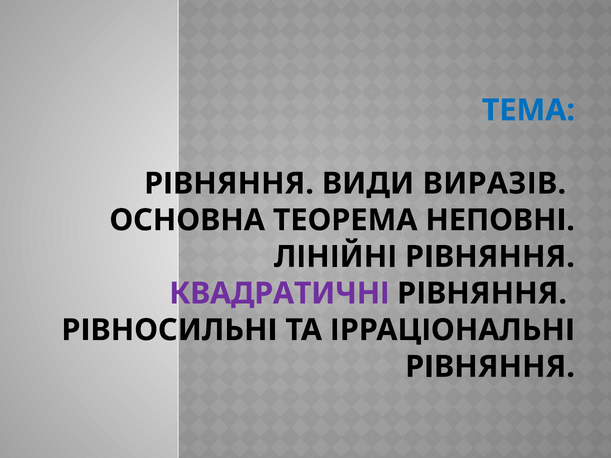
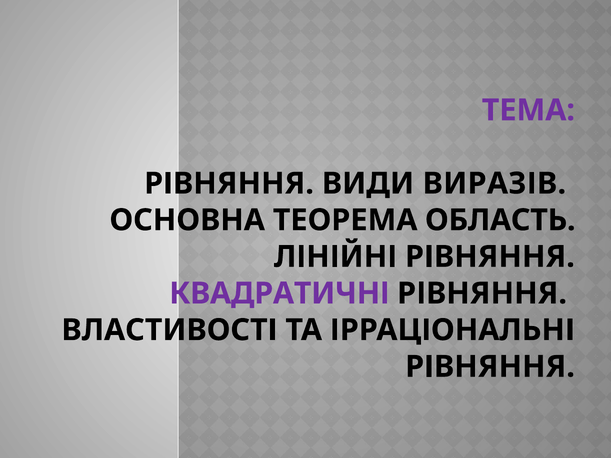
ТЕМА colour: blue -> purple (528, 110)
НЕПОВНІ: НЕПОВНІ -> ОБЛАСТЬ (500, 220)
РІВНОСИЛЬНІ: РІВНОСИЛЬНІ -> ВЛАСТИВОСТІ (169, 330)
